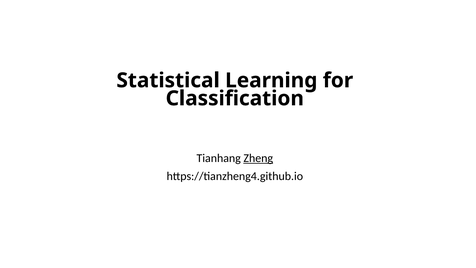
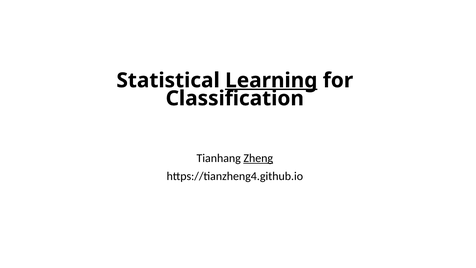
Learning underline: none -> present (271, 80)
